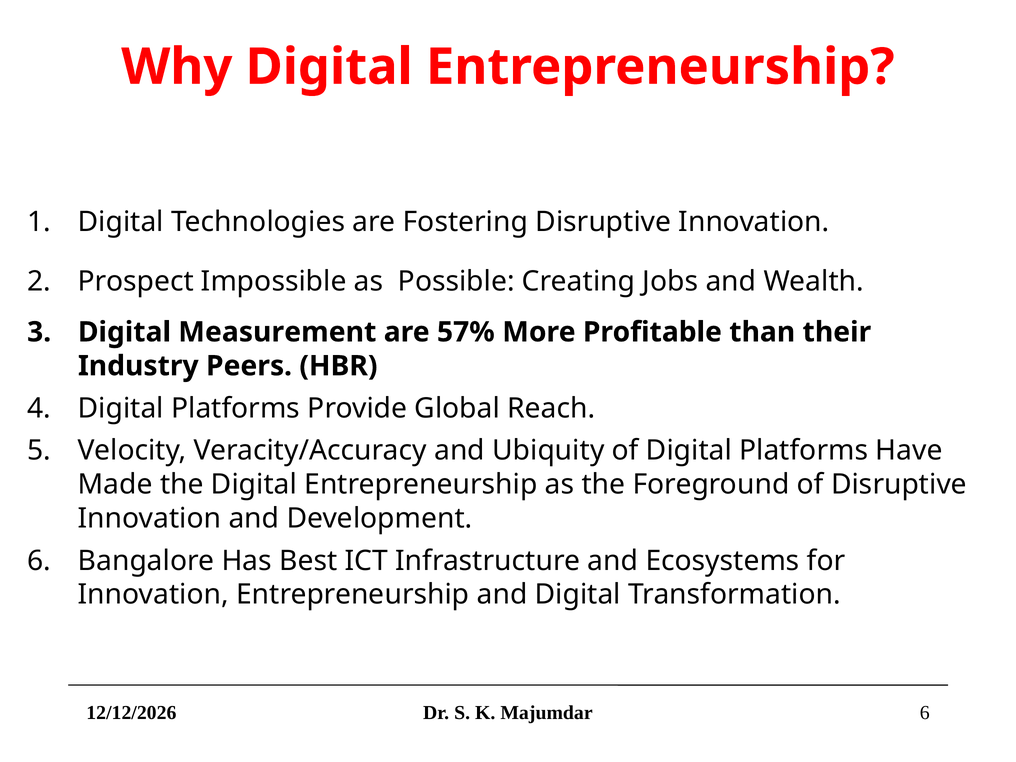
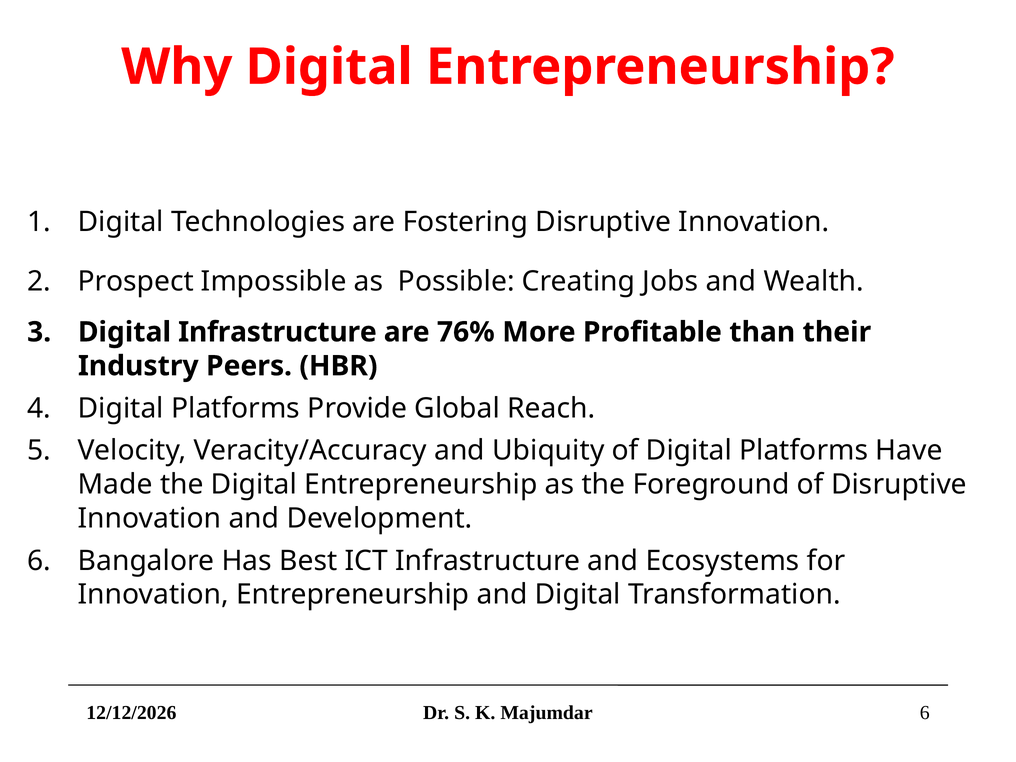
Digital Measurement: Measurement -> Infrastructure (277, 332)
57%: 57% -> 76% (466, 332)
